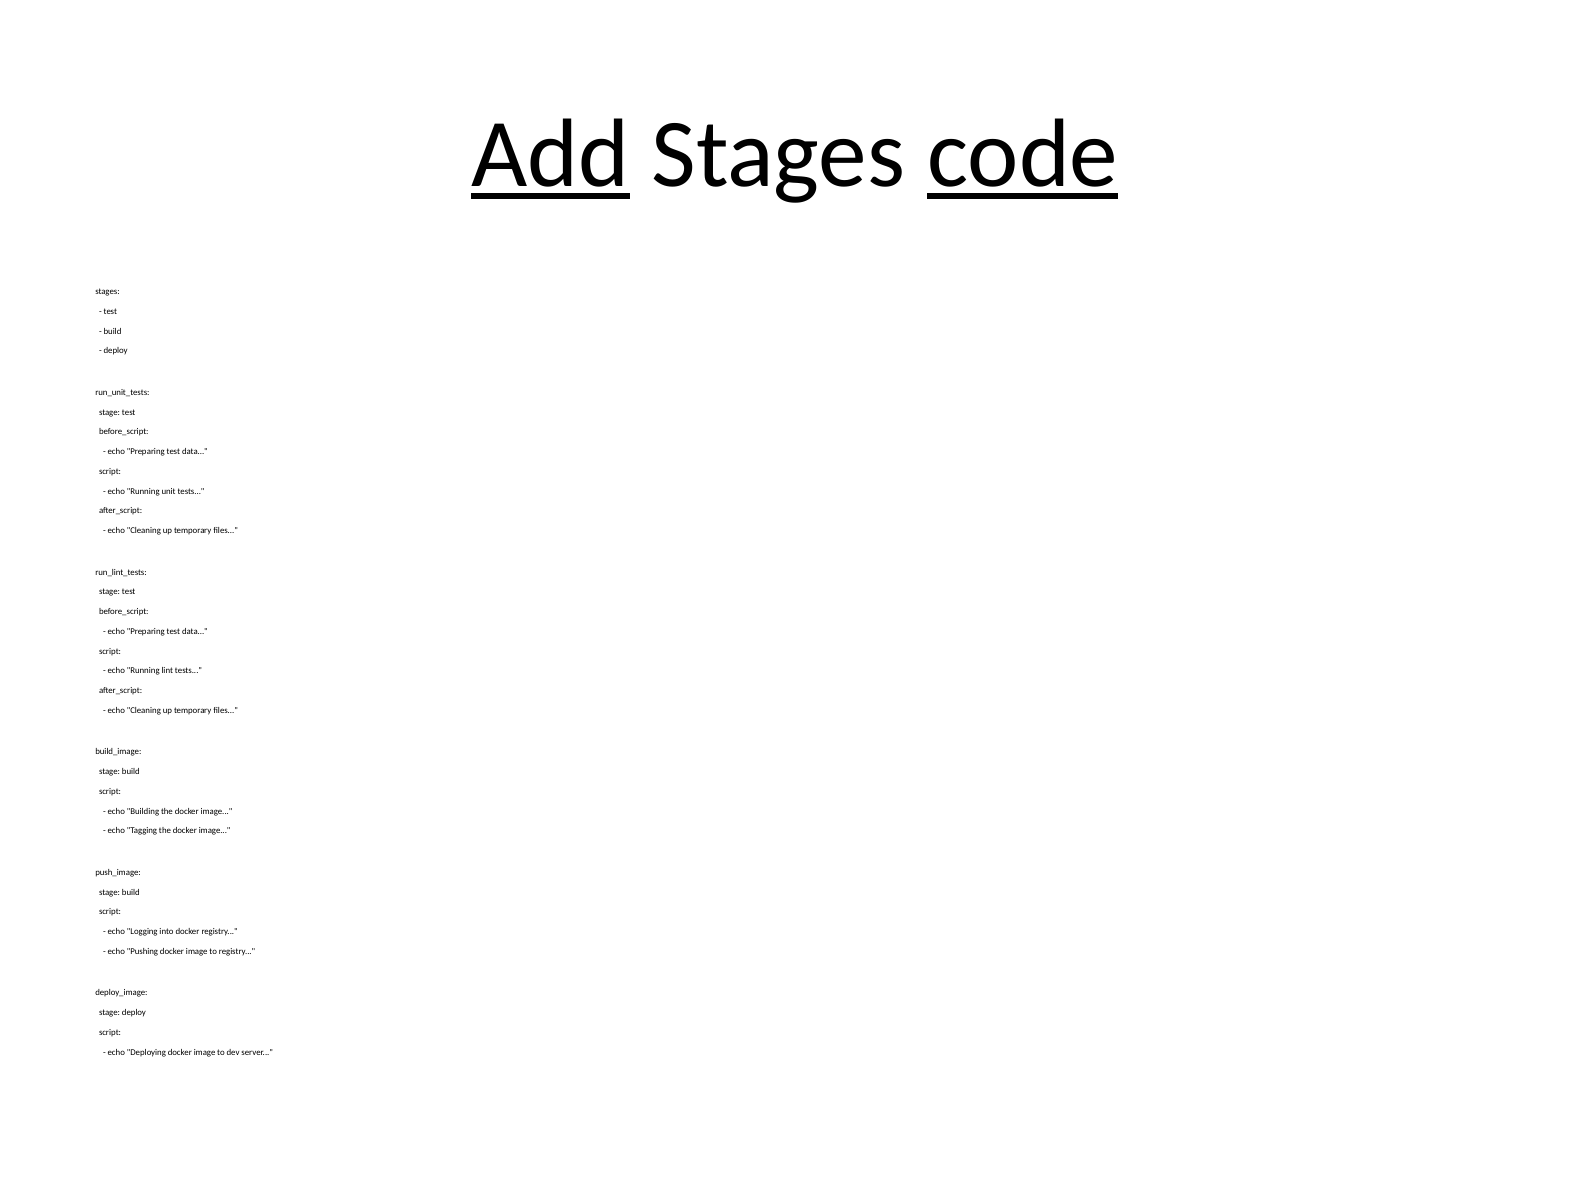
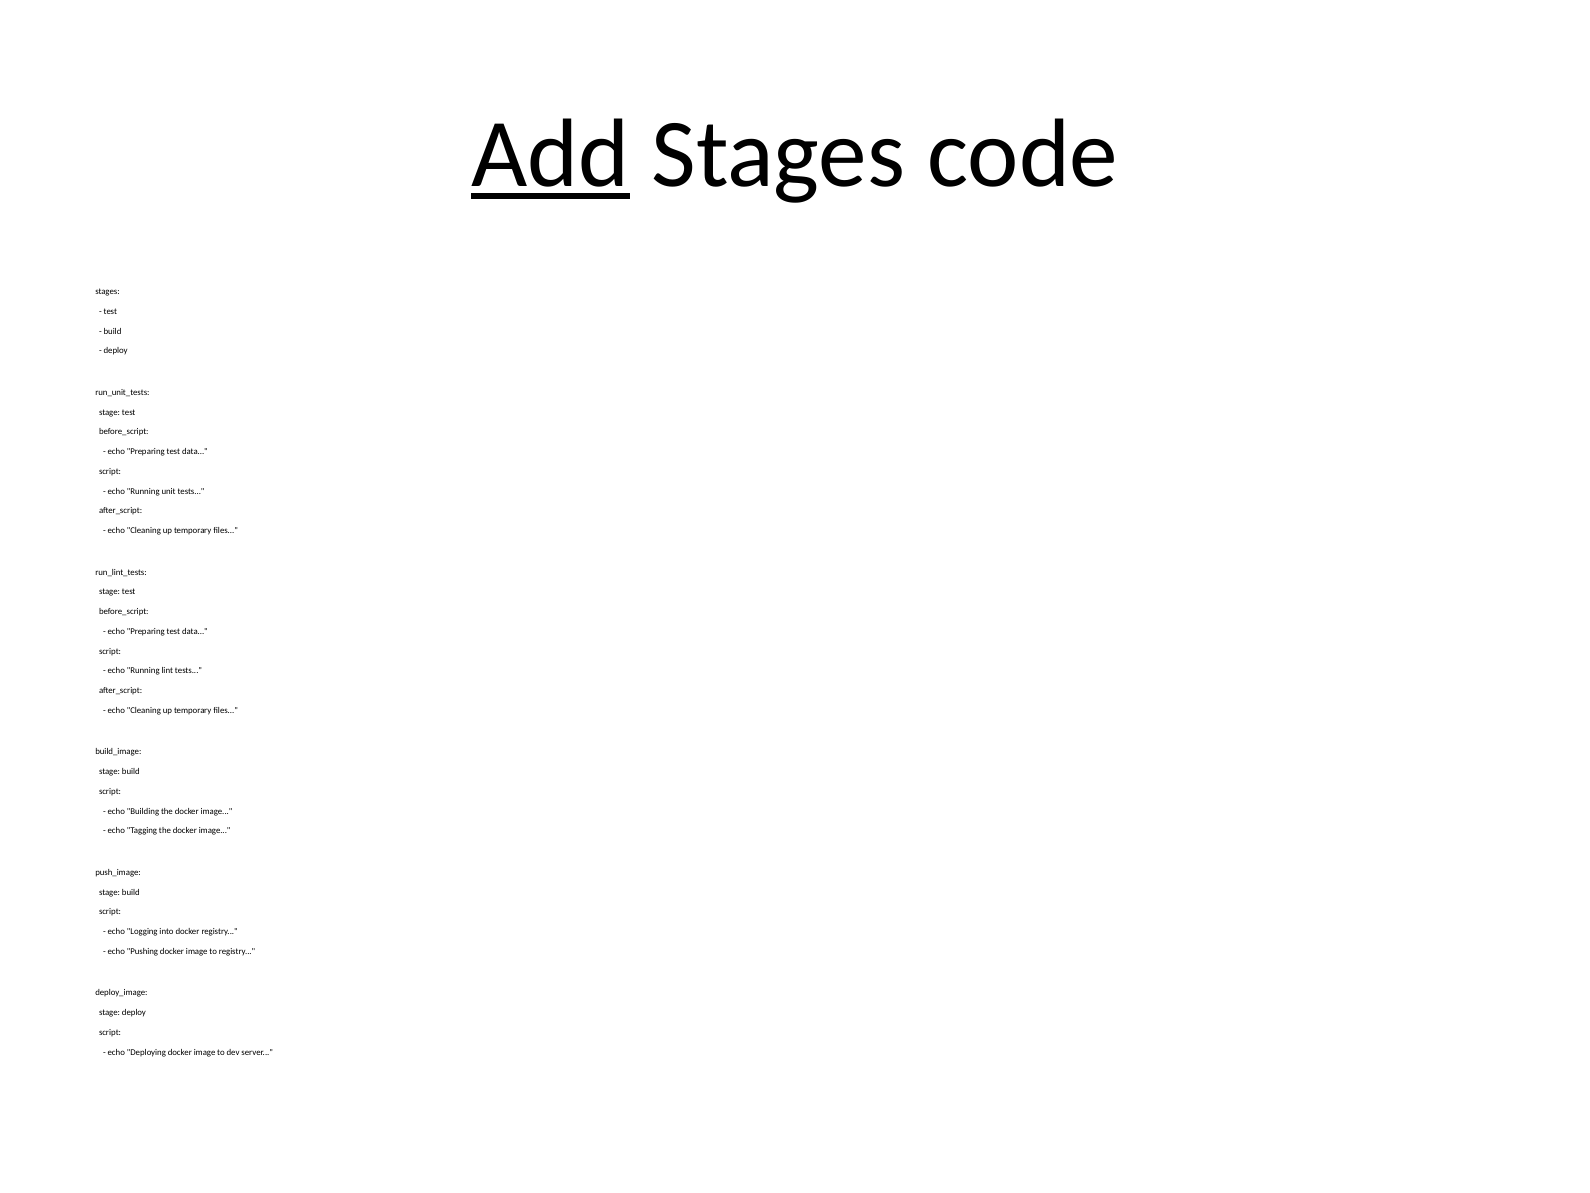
code underline: present -> none (1023, 154)
